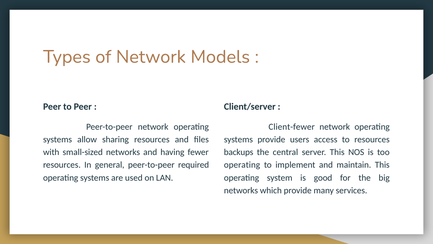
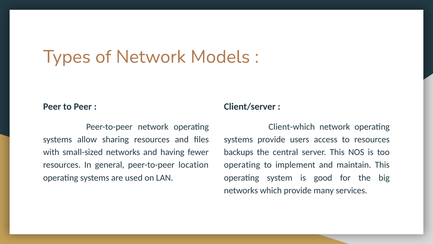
Client-fewer: Client-fewer -> Client-which (292, 127)
required: required -> location (193, 165)
